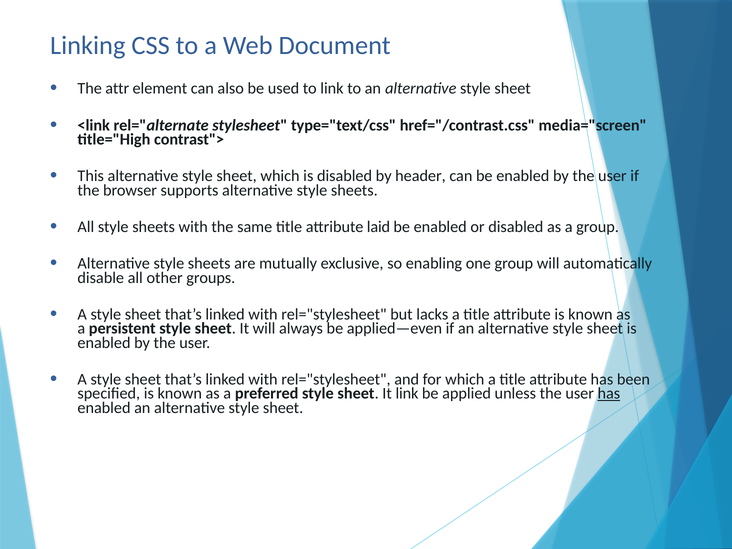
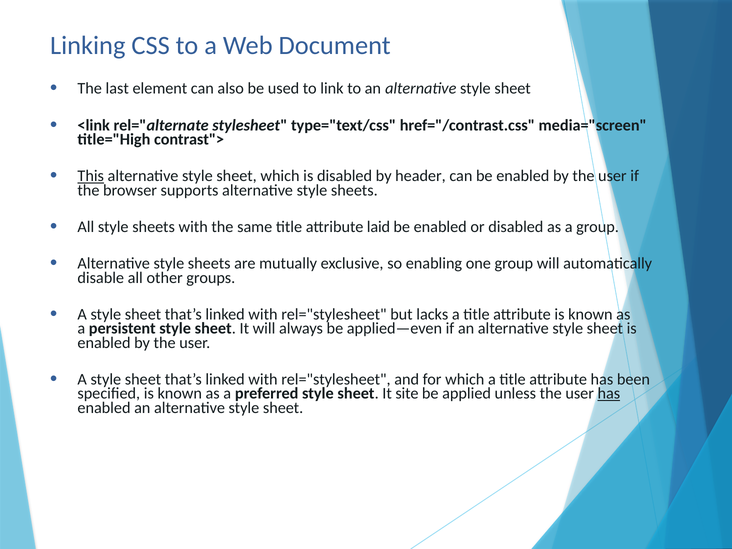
attr: attr -> last (117, 89)
This underline: none -> present (91, 176)
It link: link -> site (407, 394)
